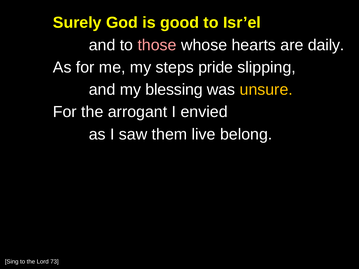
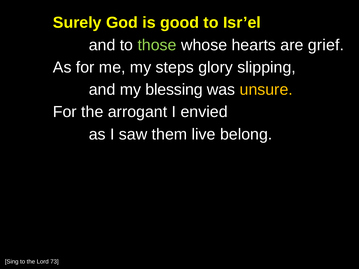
those colour: pink -> light green (157, 45)
daily: daily -> grief (326, 45)
pride: pride -> glory (216, 67)
